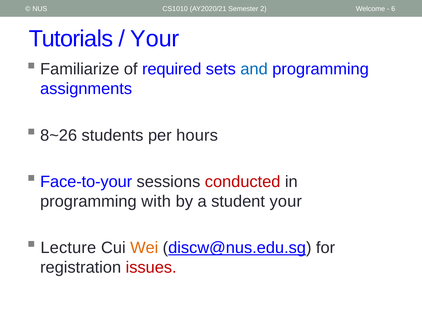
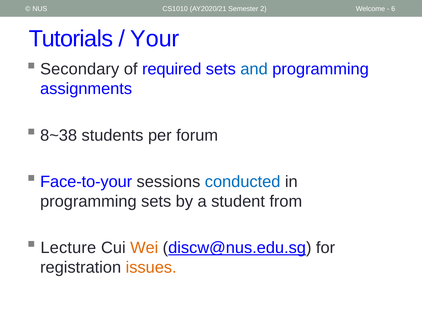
Familiarize: Familiarize -> Secondary (80, 69)
8~26: 8~26 -> 8~38 (59, 135)
hours: hours -> forum (197, 135)
conducted colour: red -> blue (243, 182)
programming with: with -> sets (156, 202)
student your: your -> from (286, 202)
issues colour: red -> orange (151, 268)
